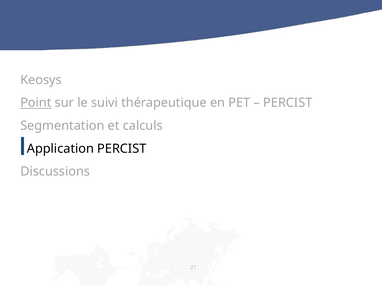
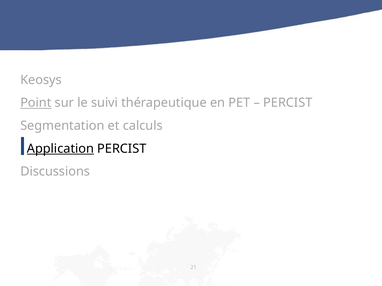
Application underline: none -> present (60, 149)
